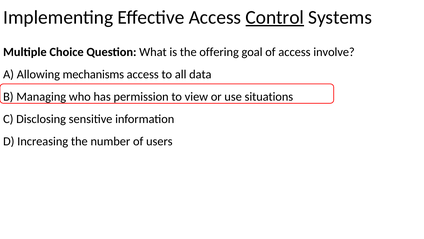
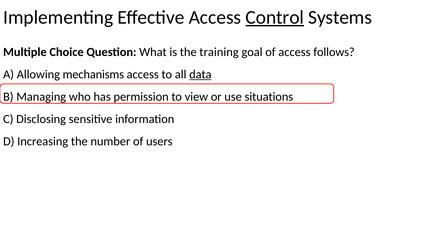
offering: offering -> training (219, 52)
involve: involve -> follows (334, 52)
data underline: none -> present (200, 74)
